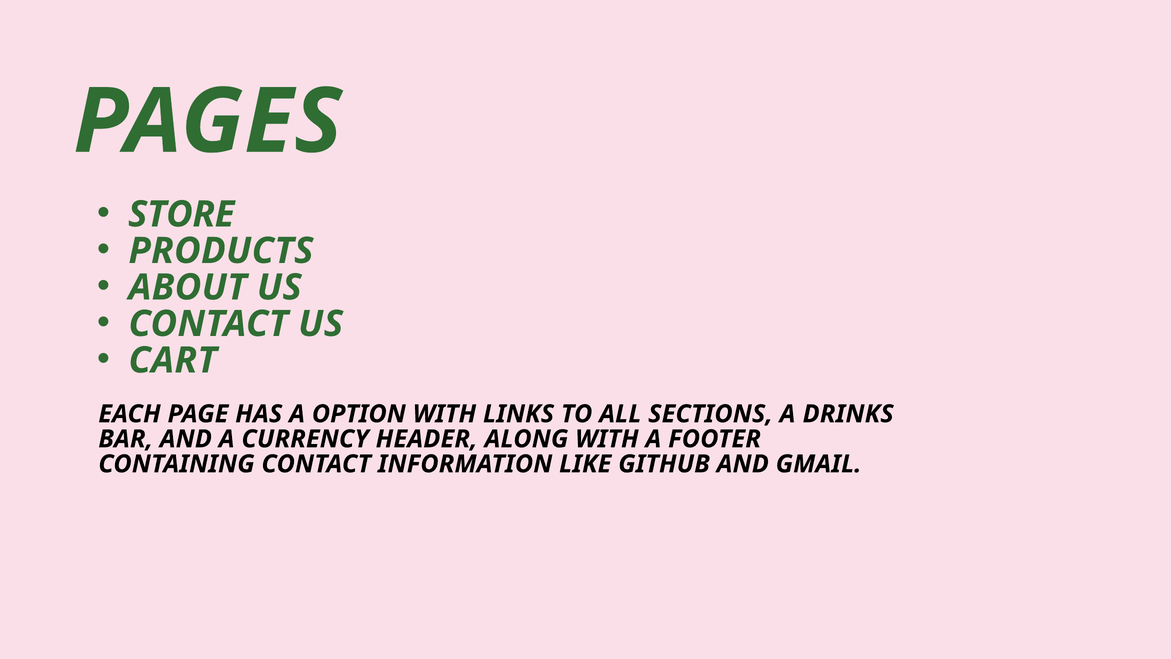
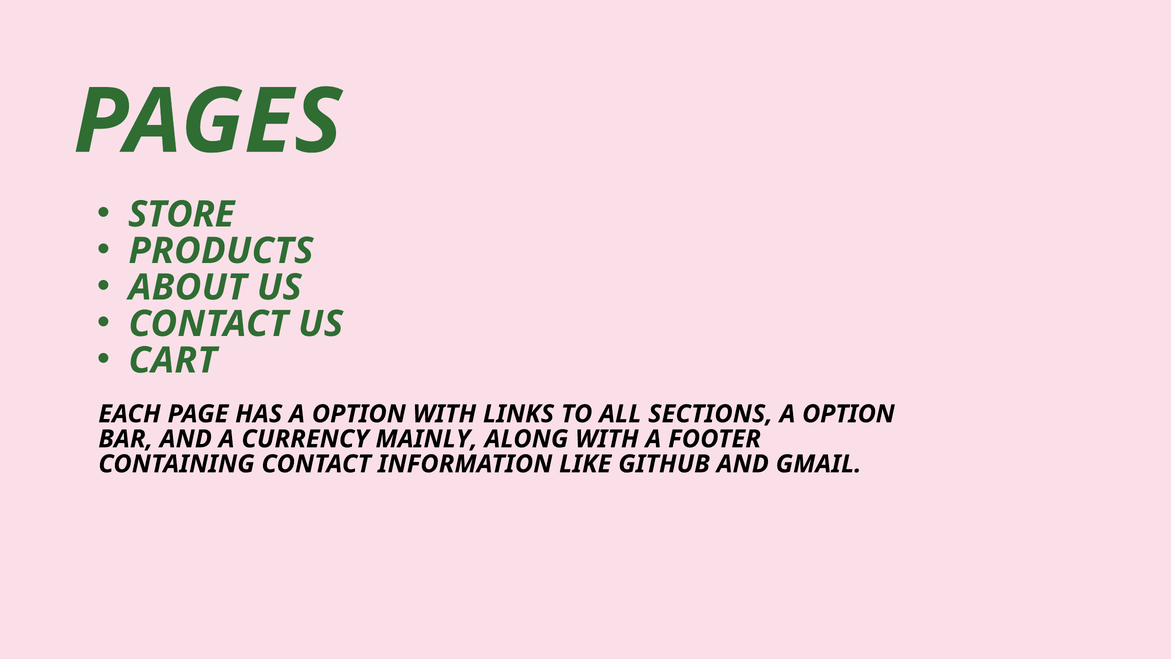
SECTIONS A DRINKS: DRINKS -> OPTION (848, 414)
HEADER: HEADER -> MAINLY (427, 439)
